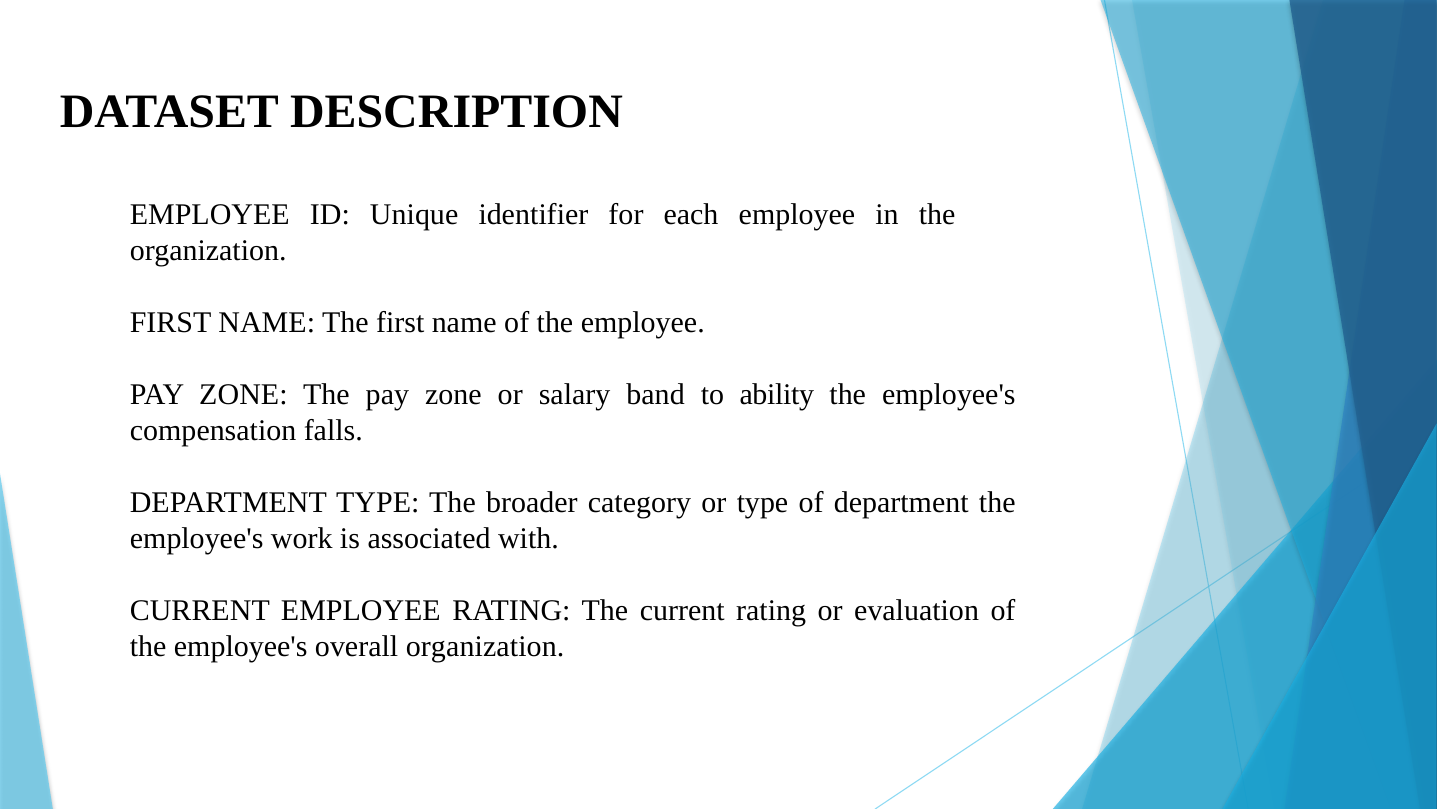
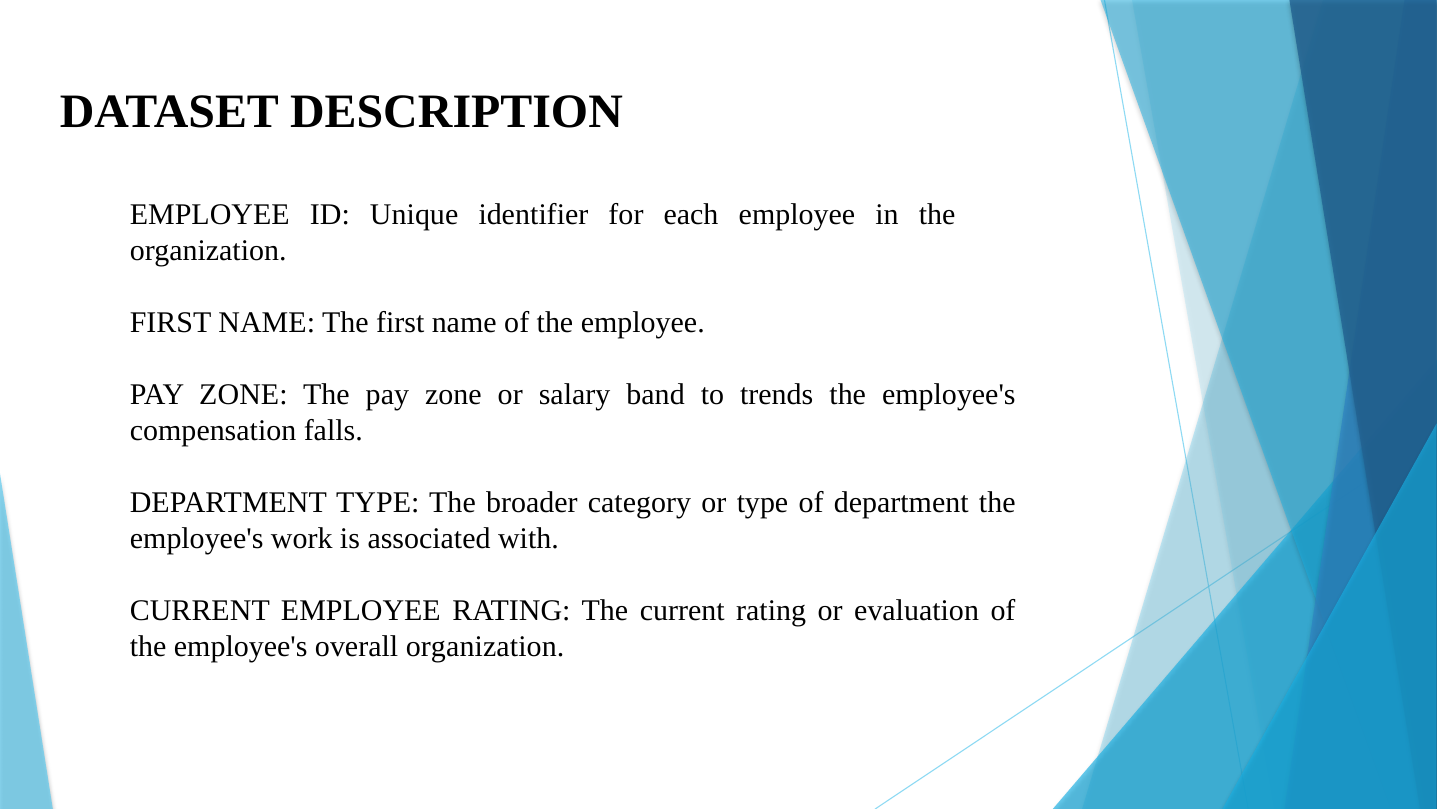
ability: ability -> trends (777, 394)
